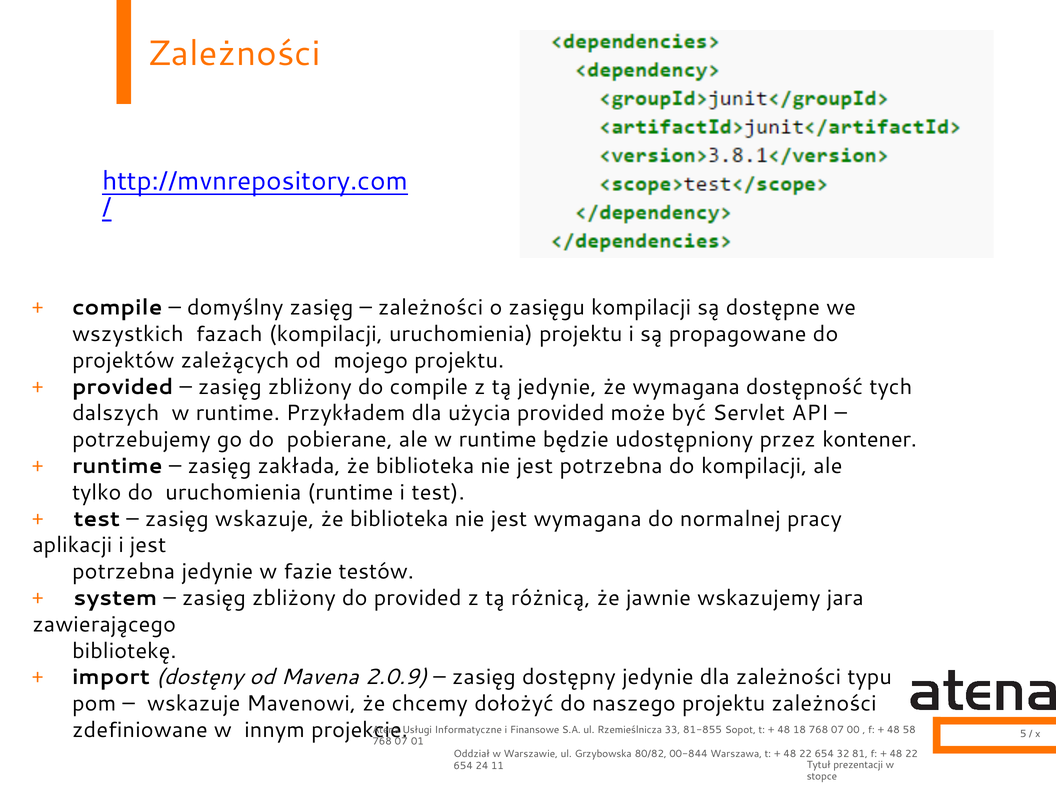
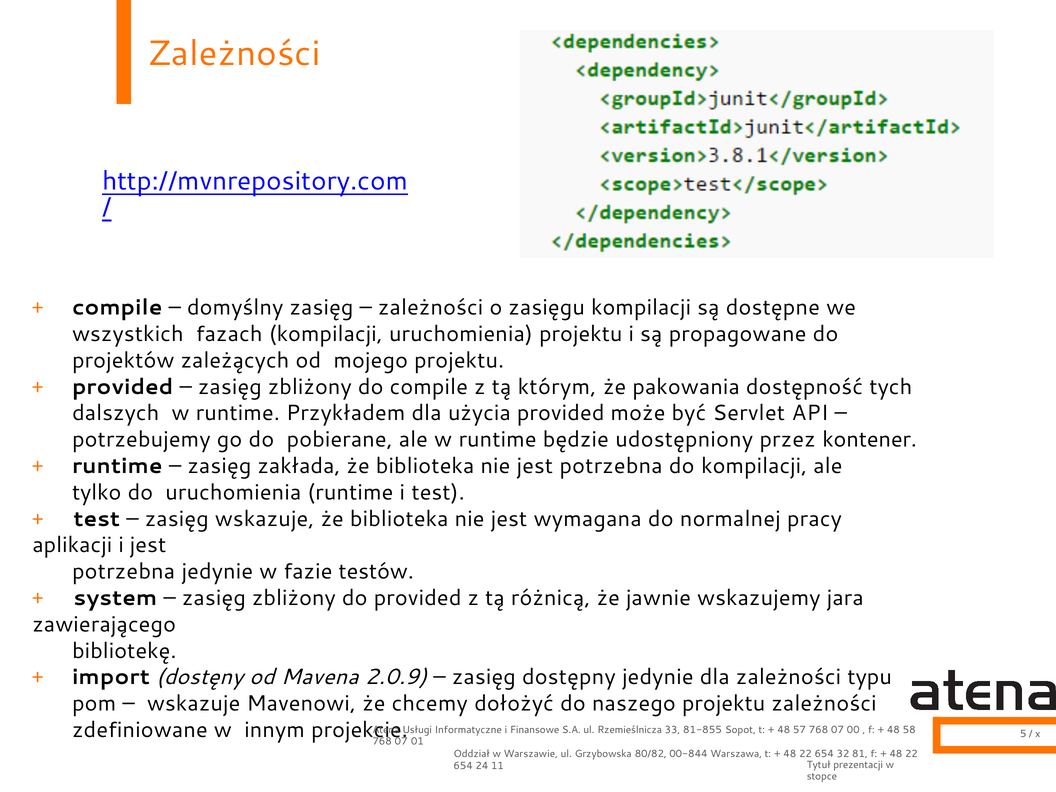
tą jedynie: jedynie -> którym (557, 387)
że wymagana: wymagana -> pakowania (686, 387)
18: 18 -> 57 (799, 730)
